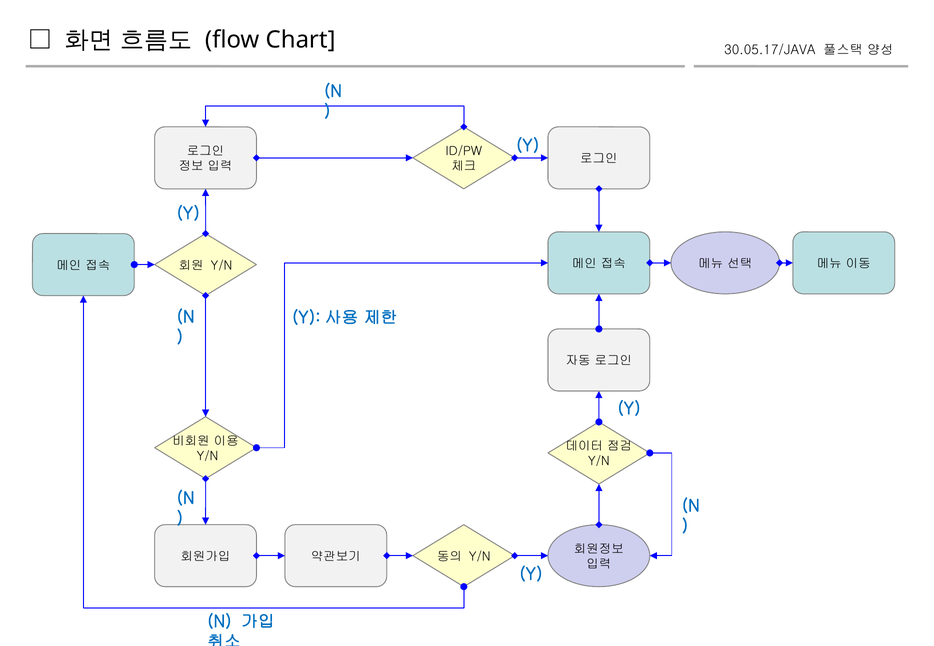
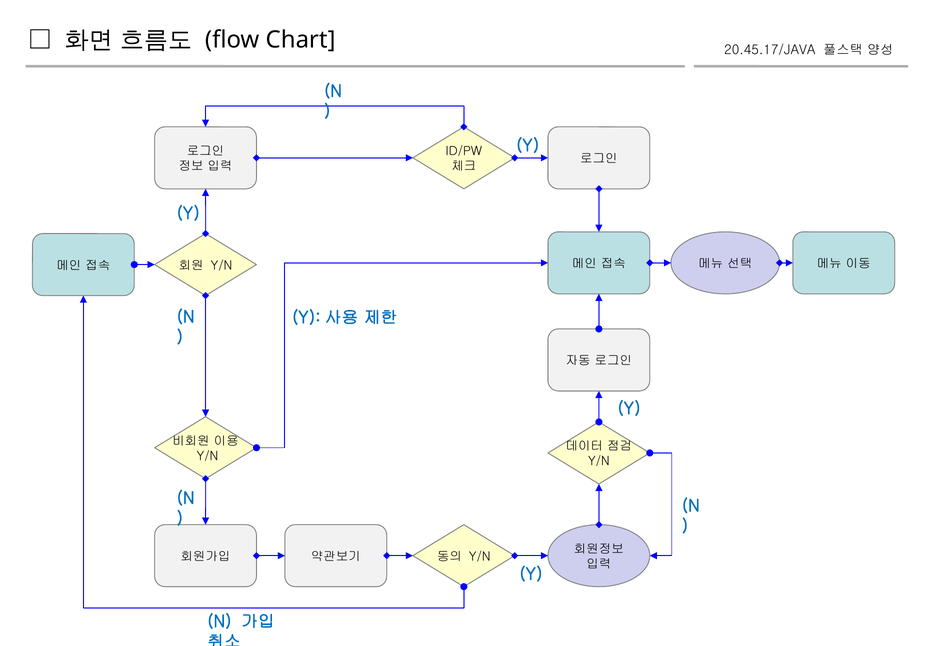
30.05.17/JAVA: 30.05.17/JAVA -> 20.45.17/JAVA (770, 50)
